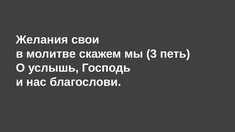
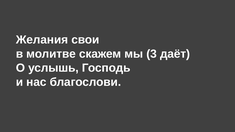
петь: петь -> даёт (175, 54)
